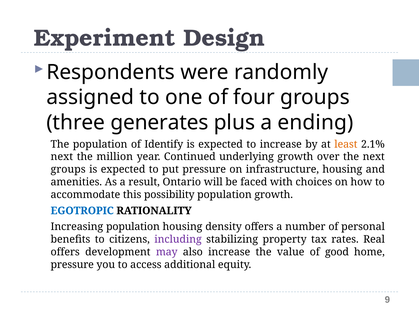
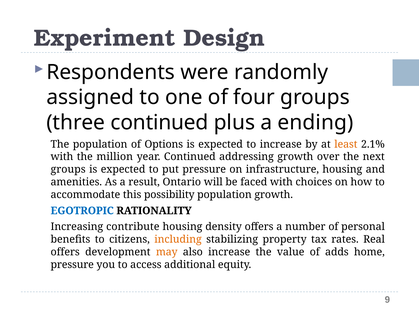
three generates: generates -> continued (160, 122)
Identify: Identify -> Options (164, 144)
next: next -> with (62, 156)
underlying: underlying -> addressing (247, 156)
Increasing population: population -> contribute (133, 226)
including colour: purple -> orange (178, 239)
may colour: purple -> orange (167, 251)
good: good -> adds (337, 251)
